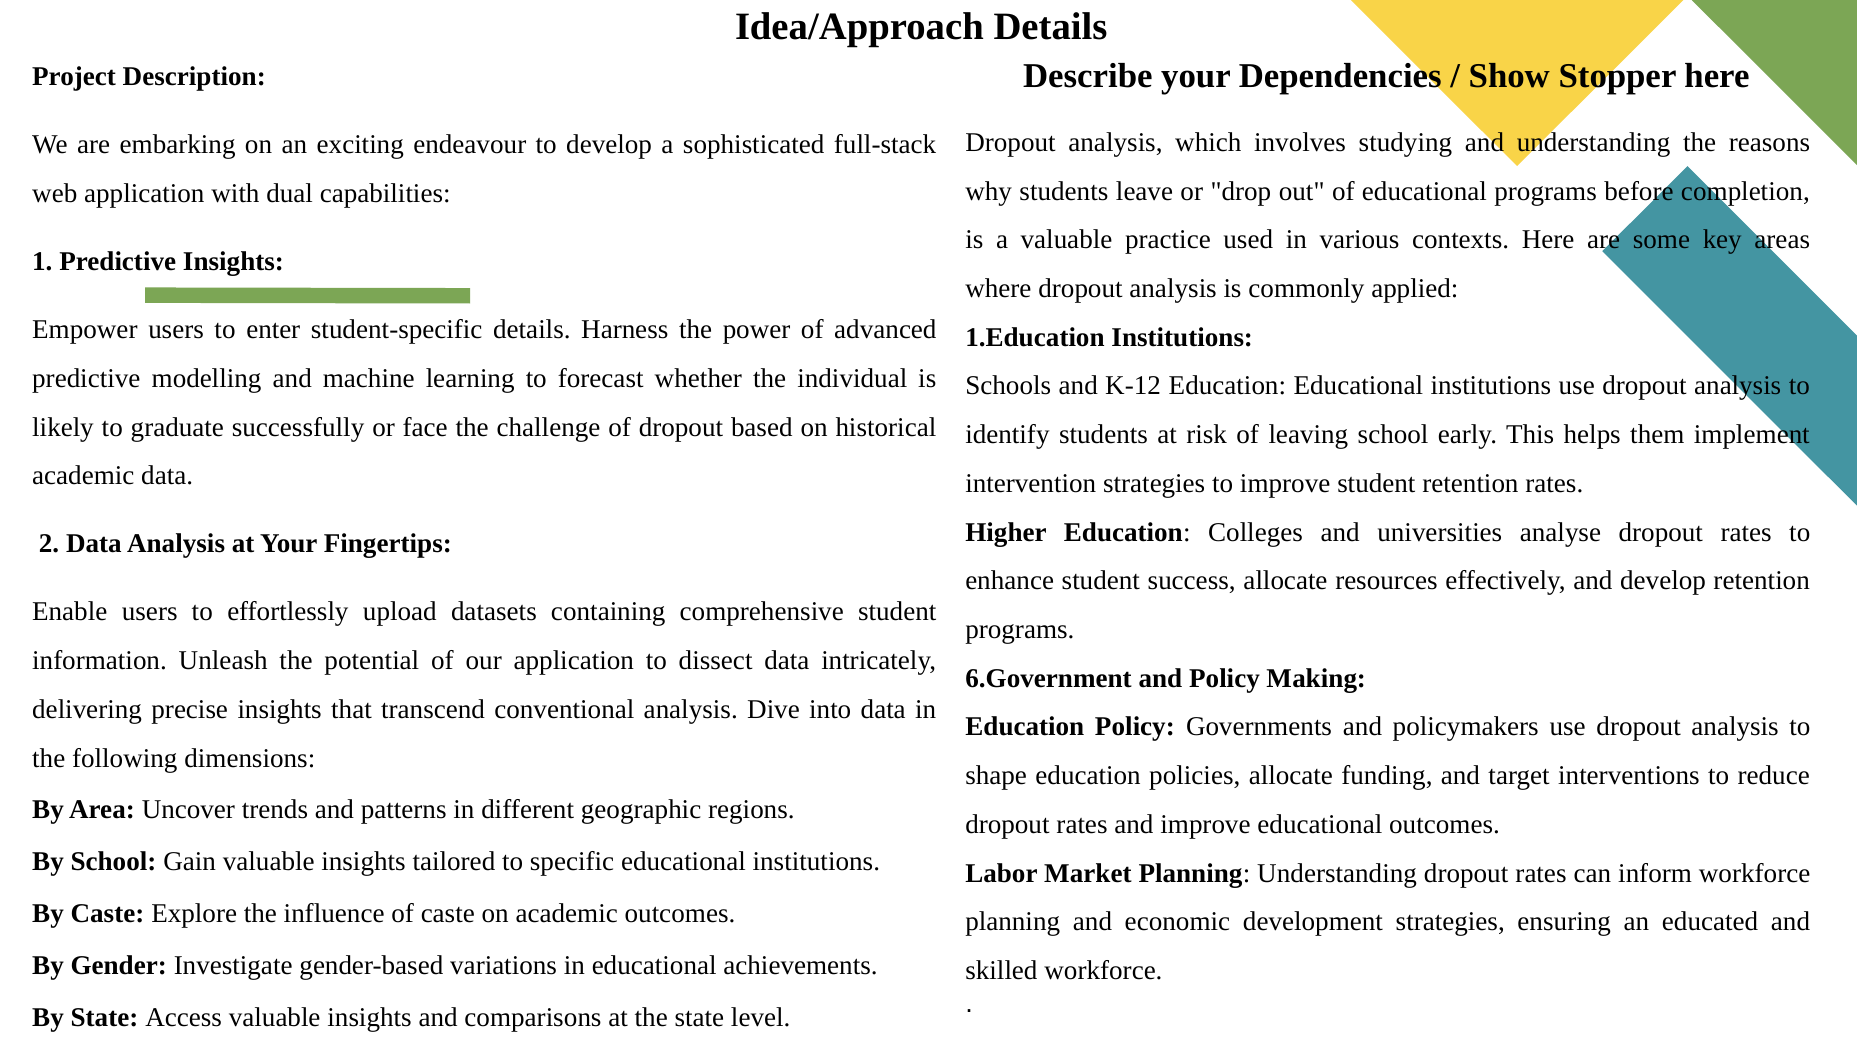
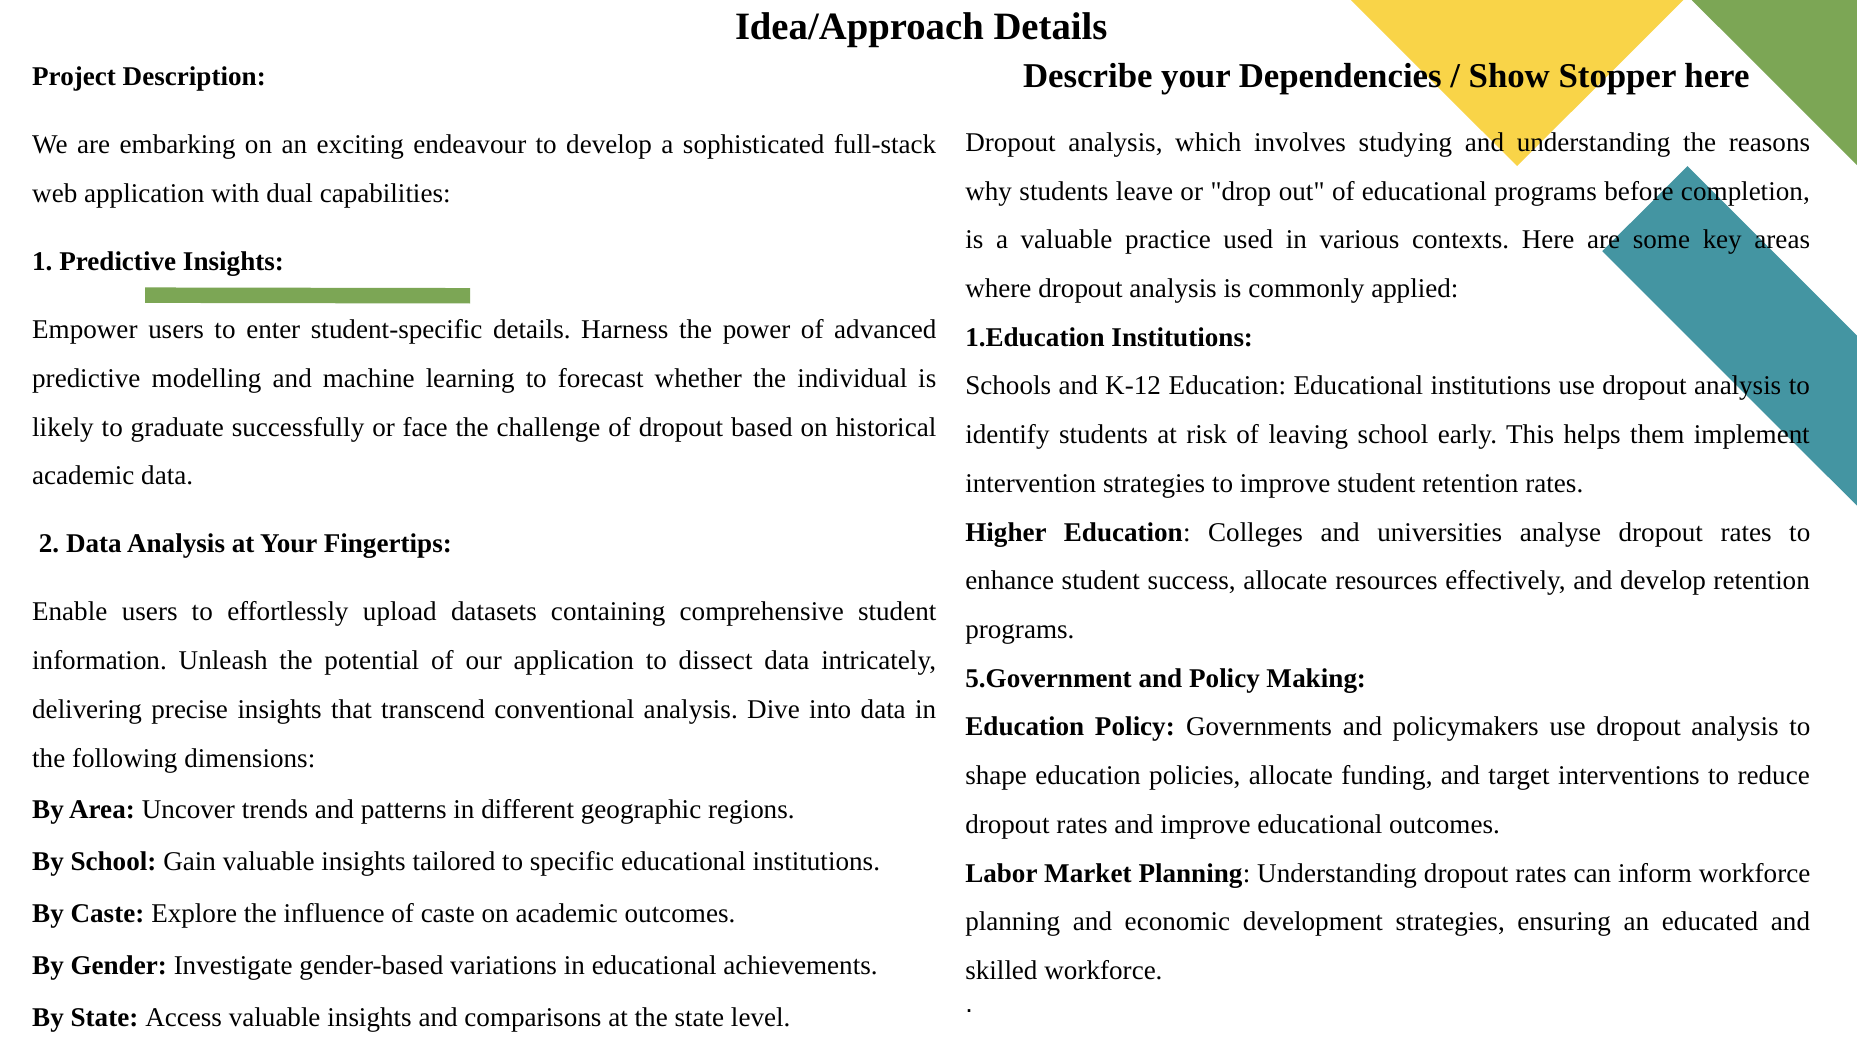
6.Government: 6.Government -> 5.Government (1049, 679)
